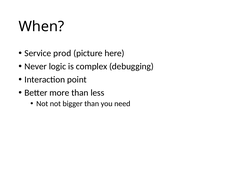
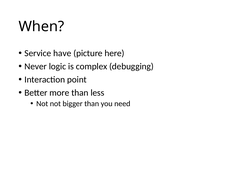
prod: prod -> have (62, 53)
